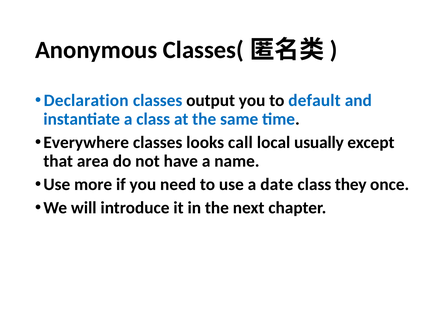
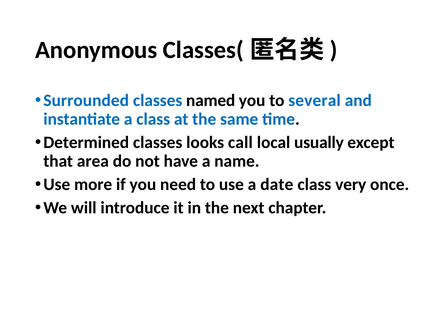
Declaration: Declaration -> Surrounded (86, 100)
output: output -> named (211, 100)
default: default -> several (314, 100)
Everywhere: Everywhere -> Determined (86, 142)
they: they -> very (351, 184)
